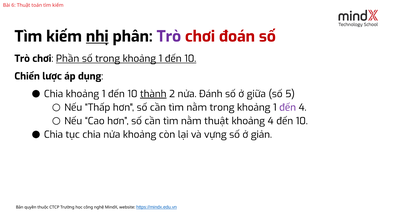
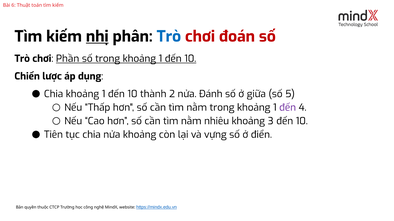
Trò colour: purple -> blue (169, 37)
thành underline: present -> none (153, 94)
nằm thuật: thuật -> nhiêu (217, 121)
khoảng 4: 4 -> 3 (271, 121)
Chia: Chia -> Tiên (53, 135)
giản: giản -> điển (261, 135)
